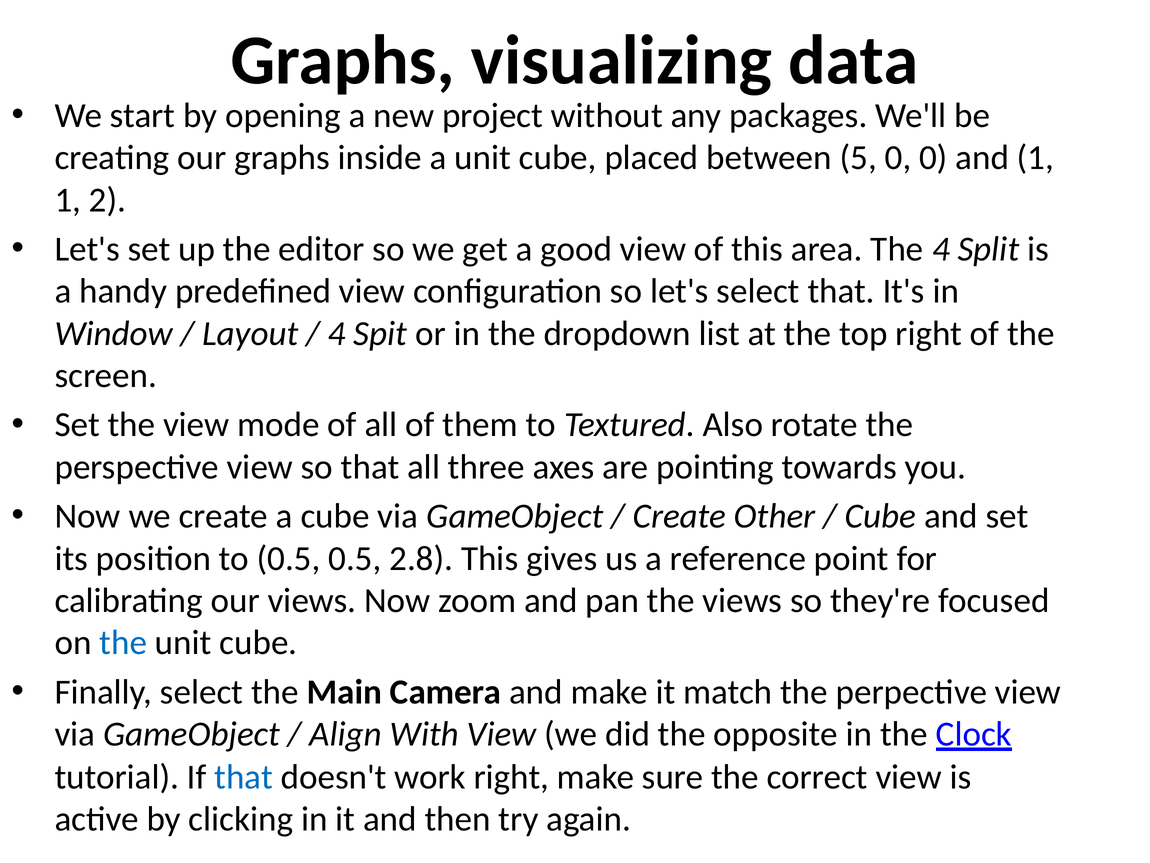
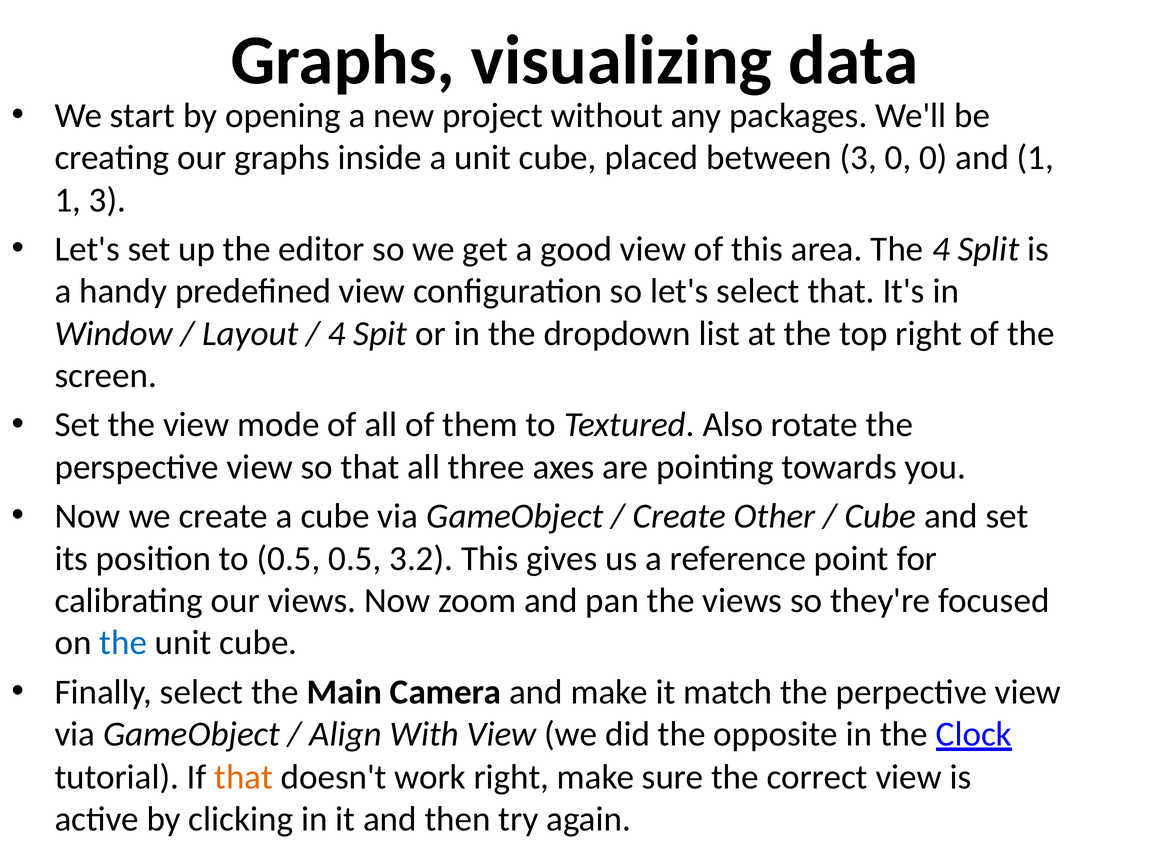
between 5: 5 -> 3 (858, 158)
1 2: 2 -> 3 (108, 200)
2.8: 2.8 -> 3.2 (421, 558)
that colour: blue -> orange (244, 776)
